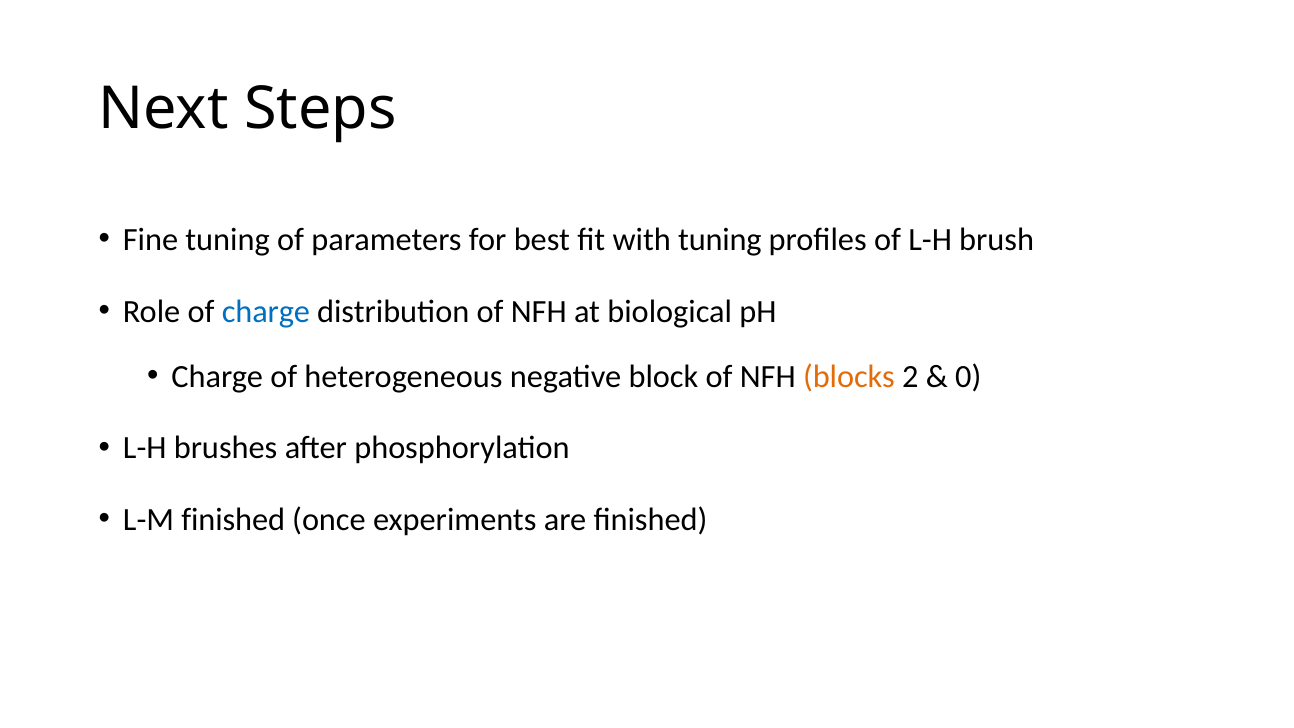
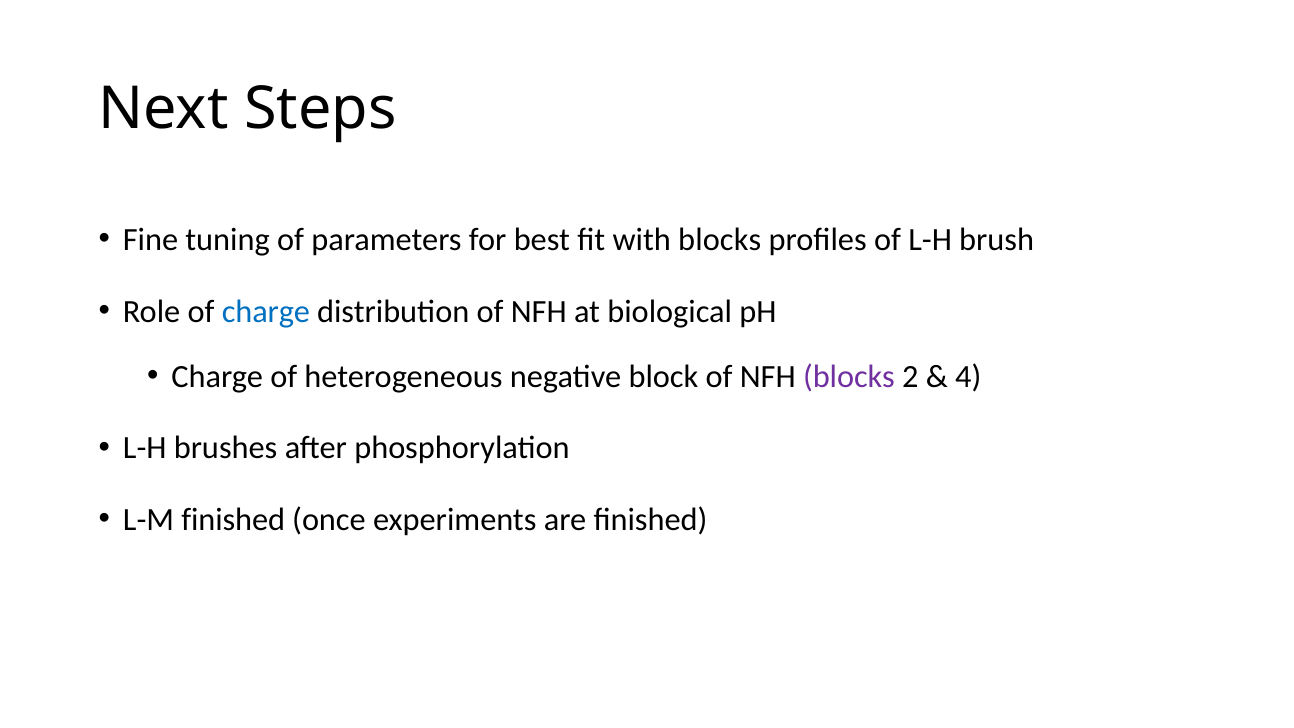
with tuning: tuning -> blocks (720, 240)
blocks colour: orange -> purple (849, 376)
0: 0 -> 4 (968, 376)
